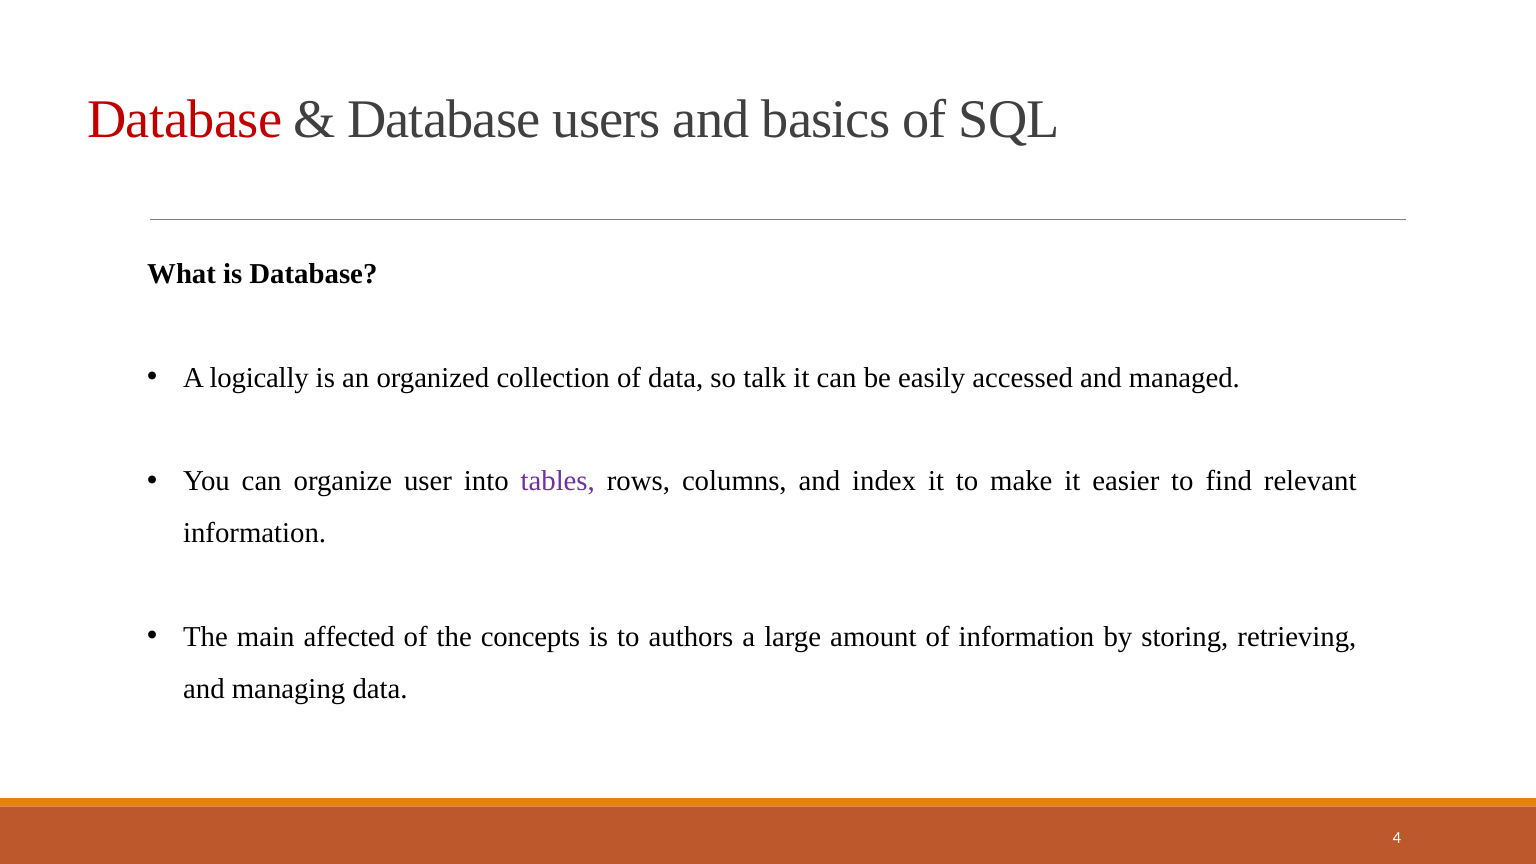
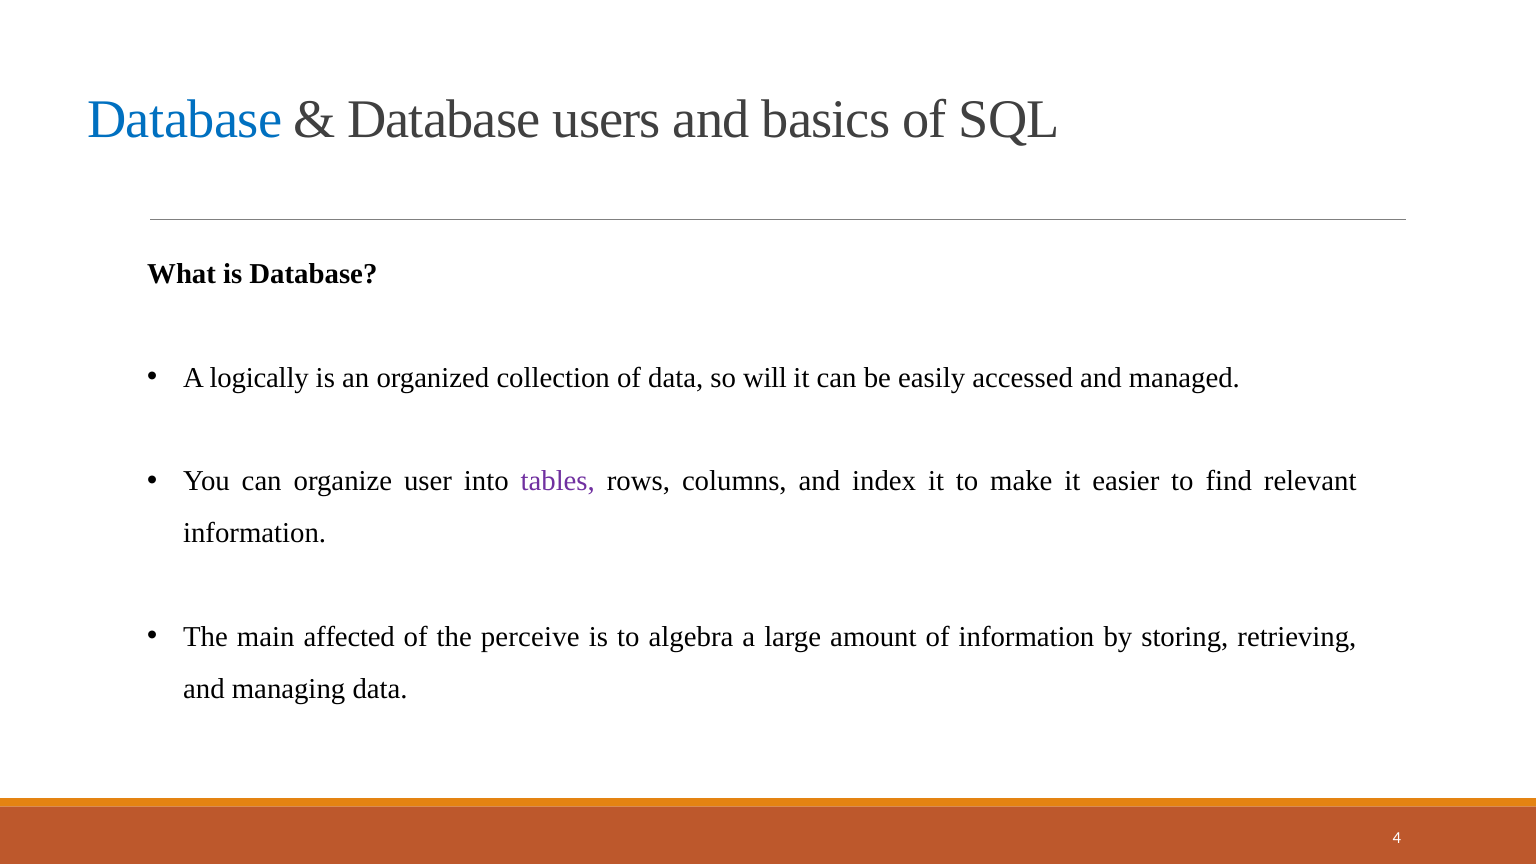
Database colour: red -> blue (185, 119)
talk: talk -> will (765, 378)
concepts: concepts -> perceive (530, 637)
authors: authors -> algebra (691, 637)
